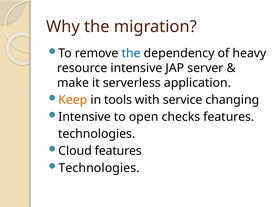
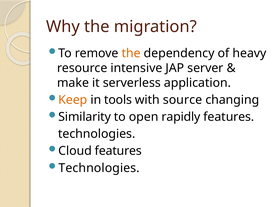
the colour: blue -> orange (131, 53)
service: service -> source (183, 100)
Intensive: Intensive -> Similarity (85, 117)
checks: checks -> rapidly (181, 117)
